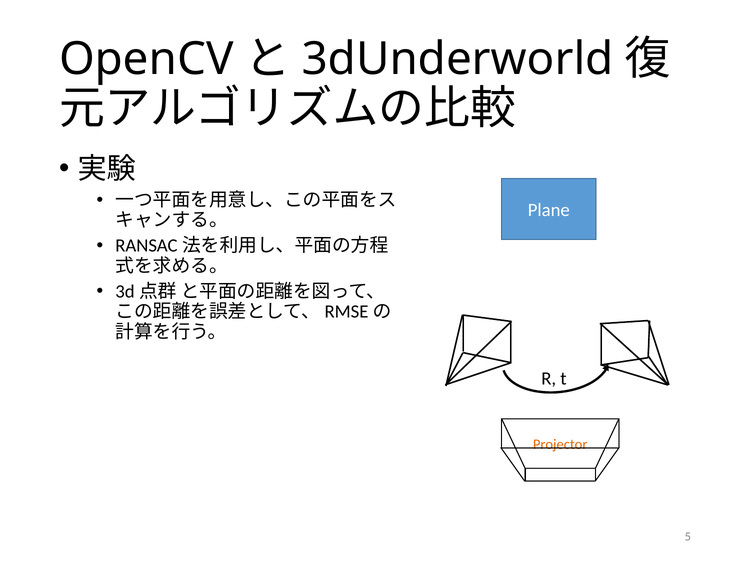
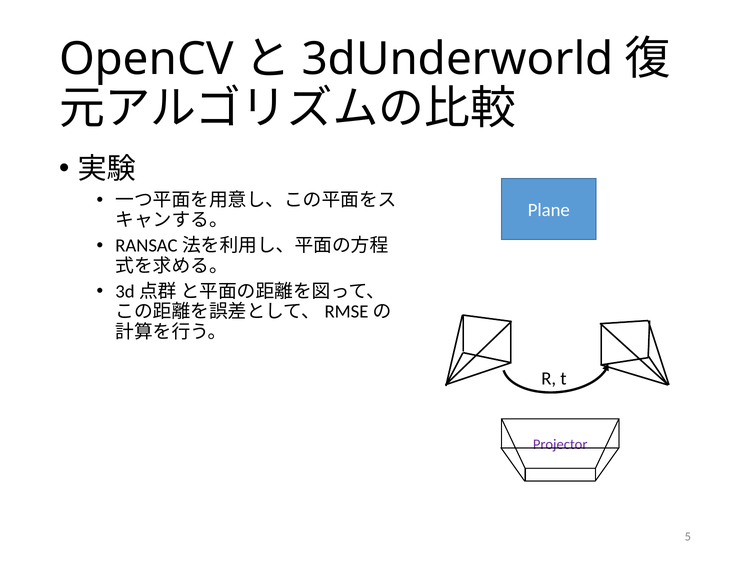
Projector colour: orange -> purple (560, 445)
